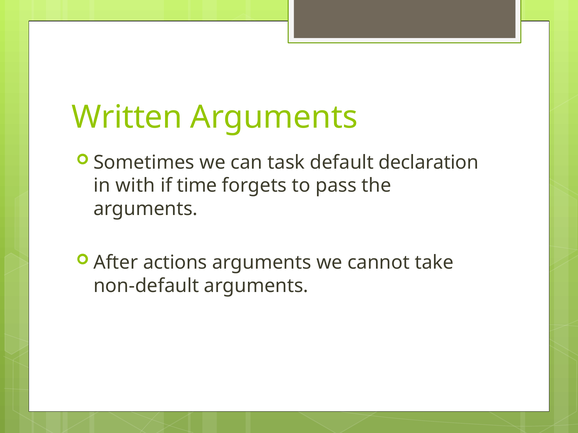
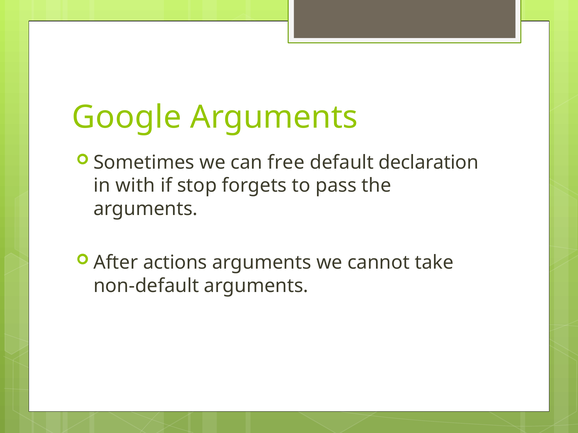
Written: Written -> Google (127, 117)
task: task -> free (286, 163)
time: time -> stop (197, 186)
